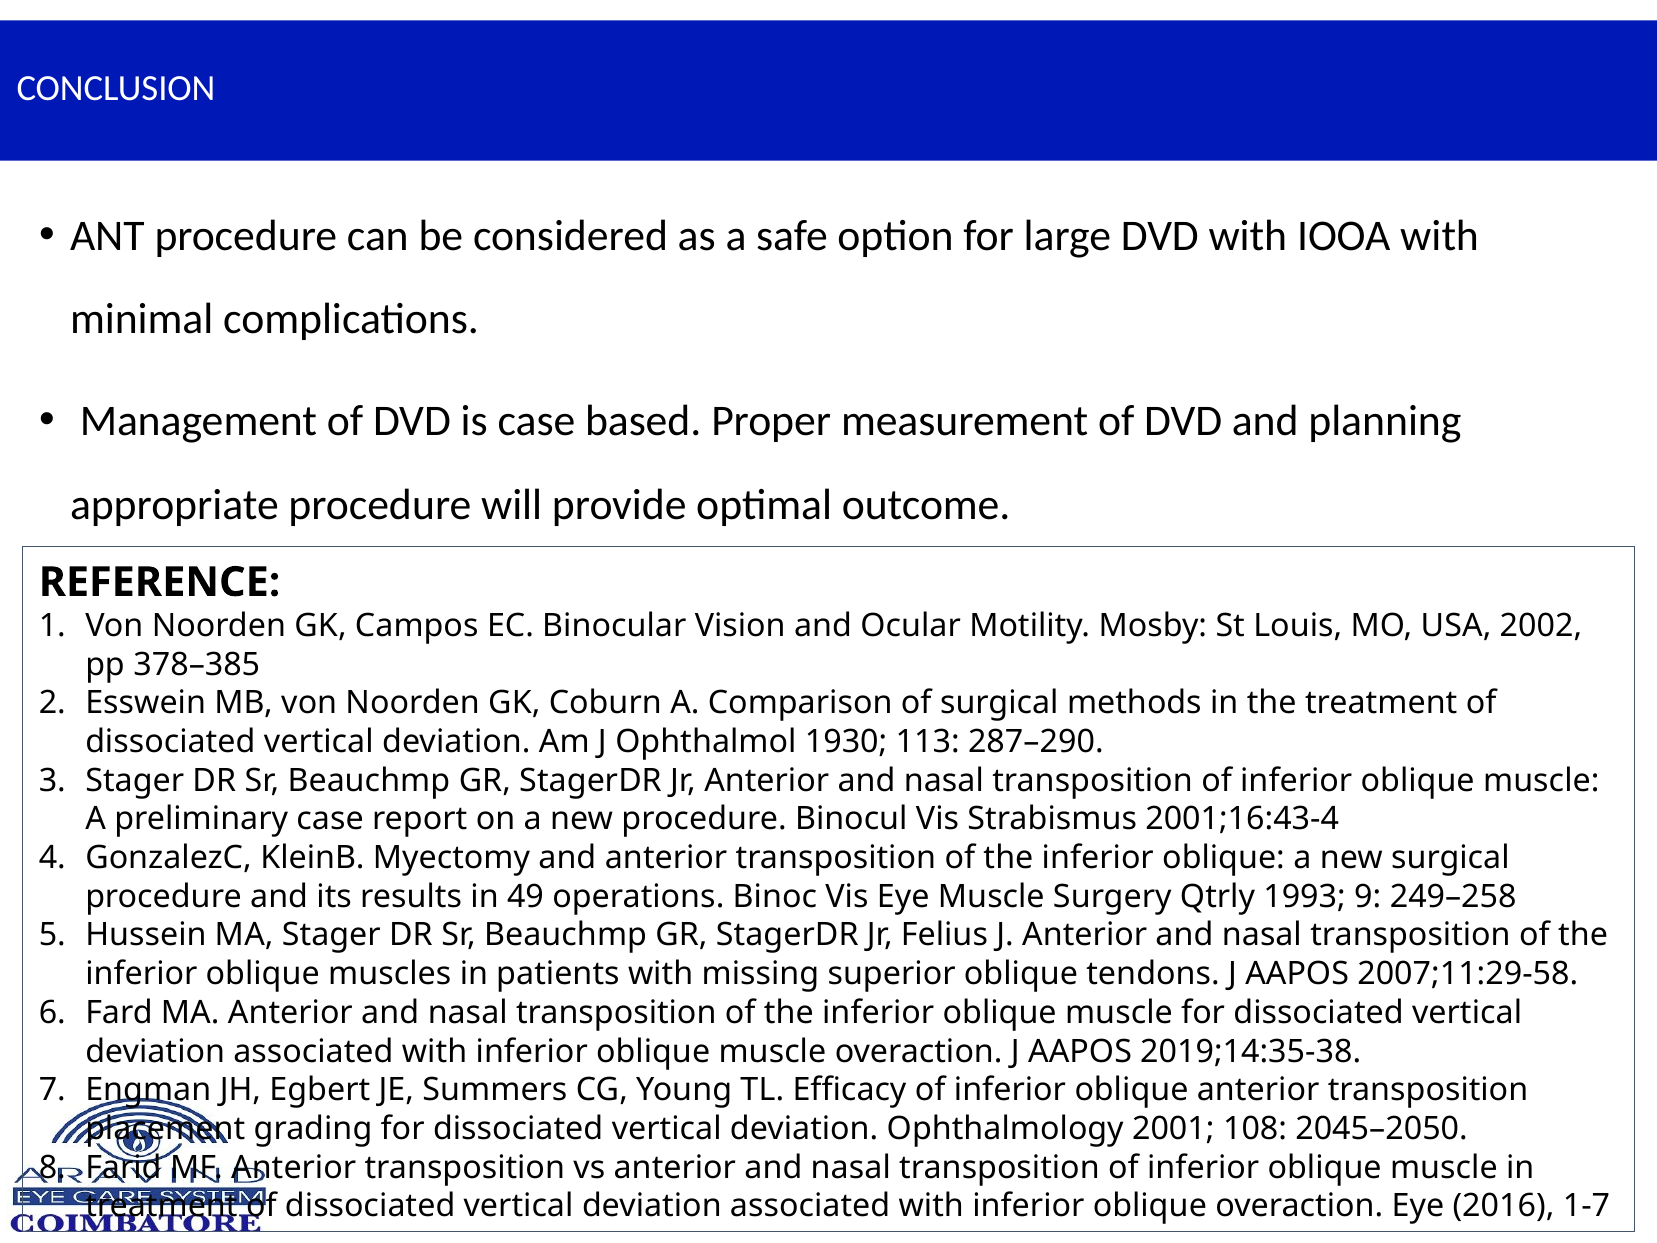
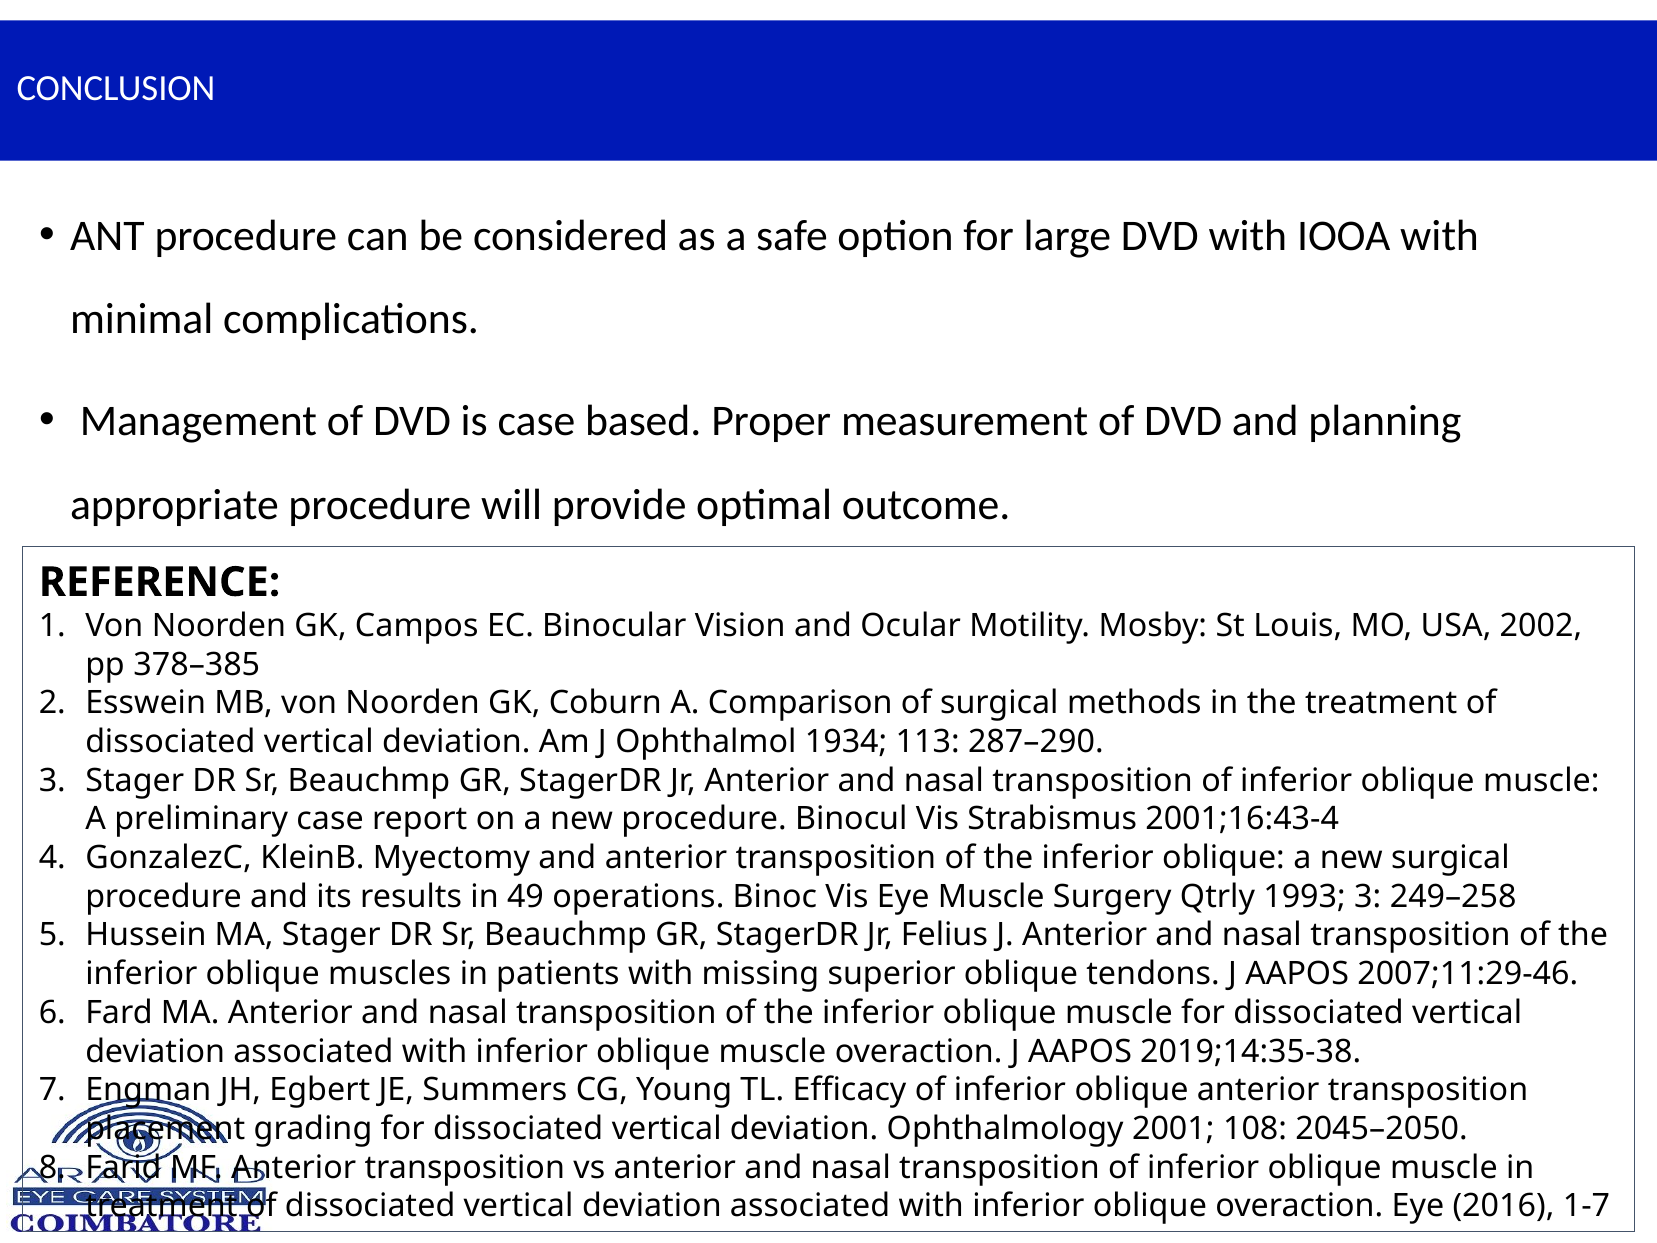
1930: 1930 -> 1934 (846, 742)
1993 9: 9 -> 3 (1368, 896)
2007;11:29-58: 2007;11:29-58 -> 2007;11:29-46 (1468, 974)
